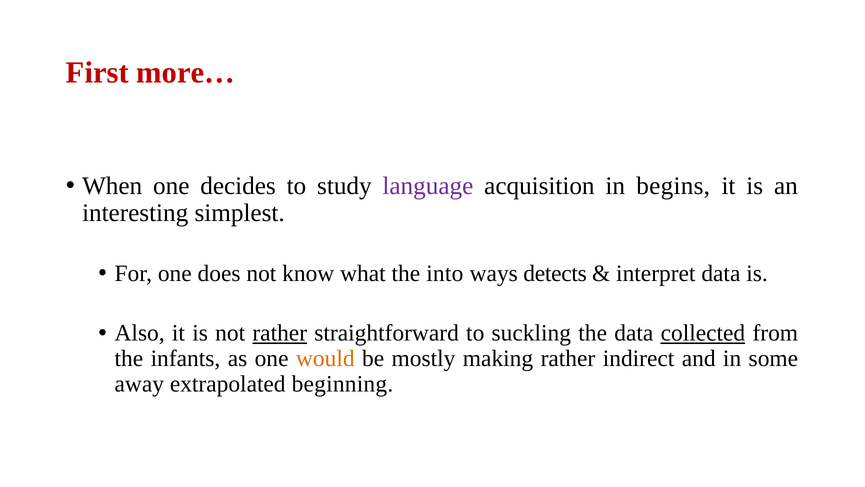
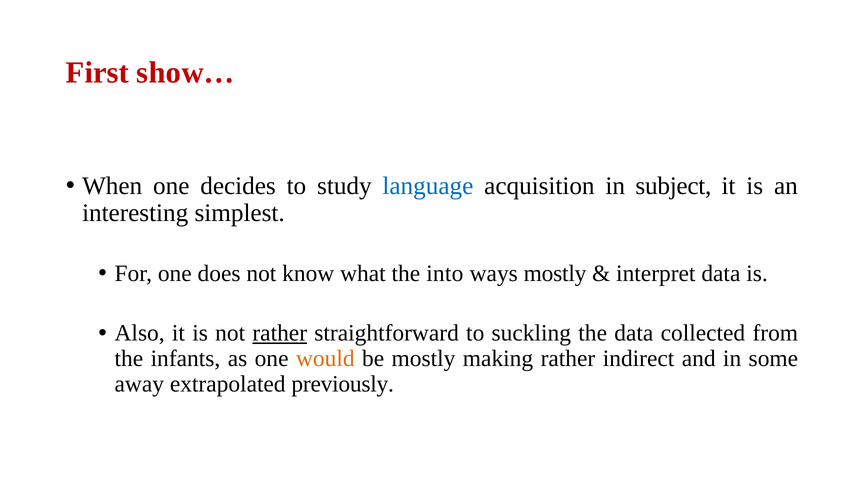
more…: more… -> show… (185, 73)
language colour: purple -> blue (428, 186)
begins: begins -> subject (673, 186)
ways detects: detects -> mostly (555, 273)
collected underline: present -> none (703, 333)
beginning: beginning -> previously (343, 383)
